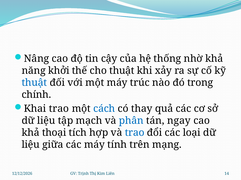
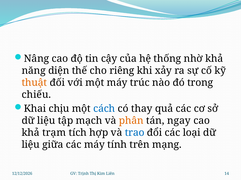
khởi: khởi -> diện (59, 71)
cho thuật: thuật -> riêng (122, 71)
thuật colour: blue -> orange (34, 83)
chính: chính -> chiếu (36, 95)
Khai trao: trao -> chịu (59, 109)
phân colour: blue -> orange (131, 121)
thoại: thoại -> trạm (54, 133)
